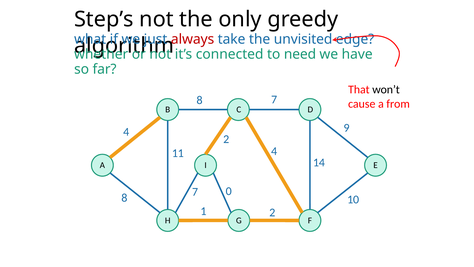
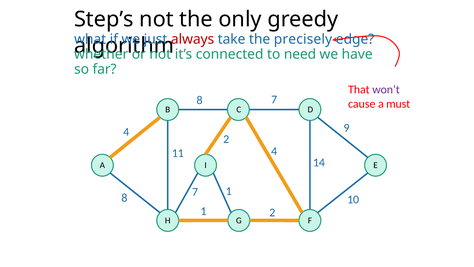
unvisited: unvisited -> precisely (303, 39)
won’t colour: black -> purple (386, 90)
from: from -> must (398, 104)
7 0: 0 -> 1 (229, 191)
